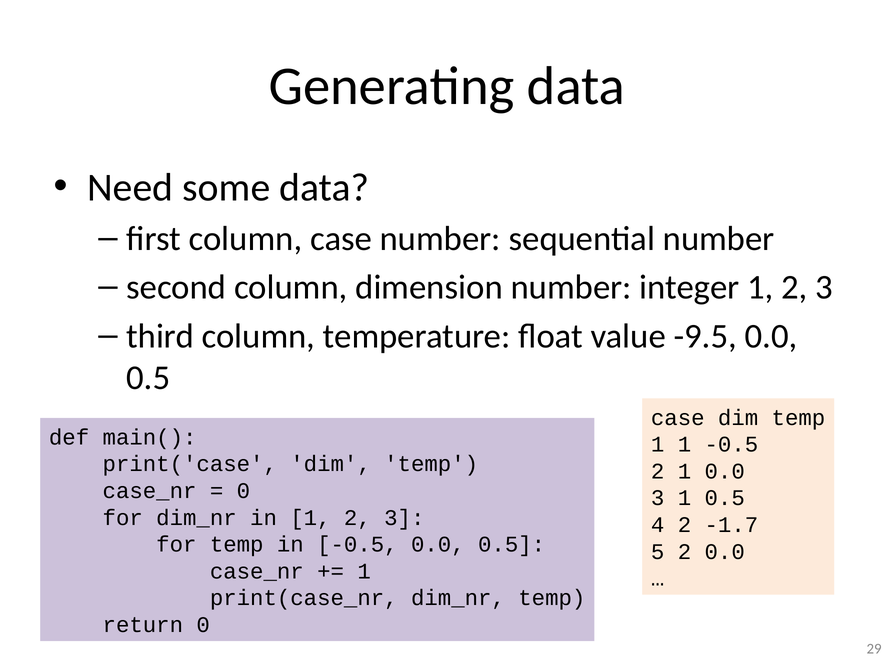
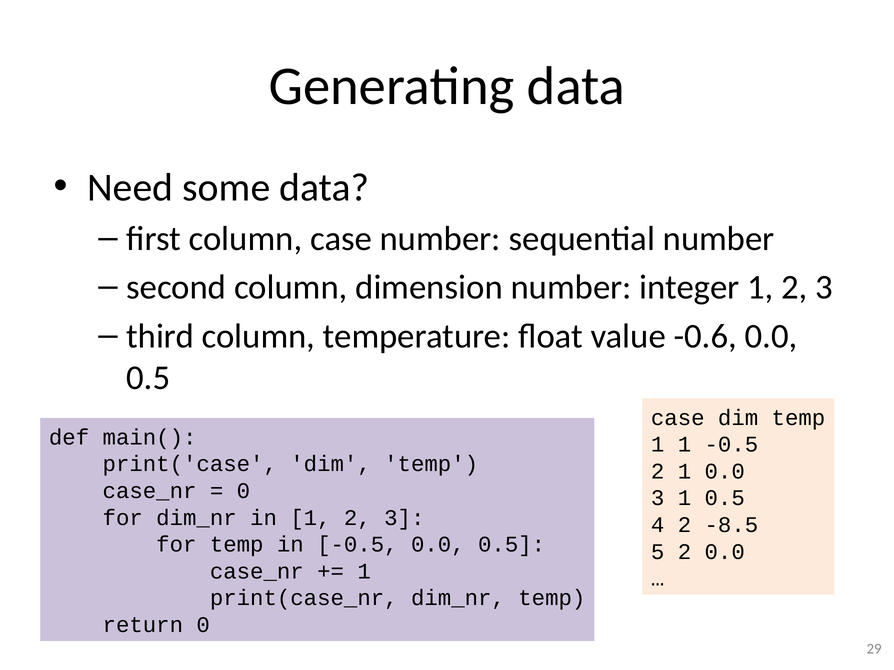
-9.5: -9.5 -> -0.6 (705, 336)
-1.7: -1.7 -> -8.5 (731, 525)
